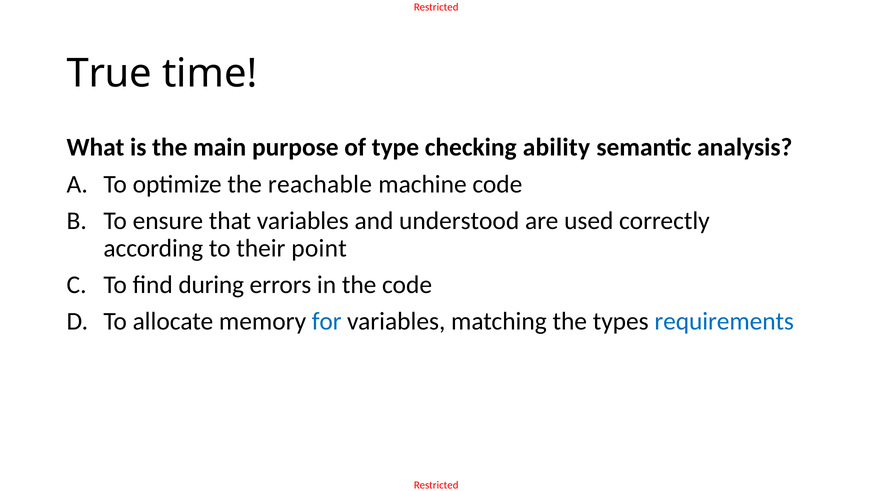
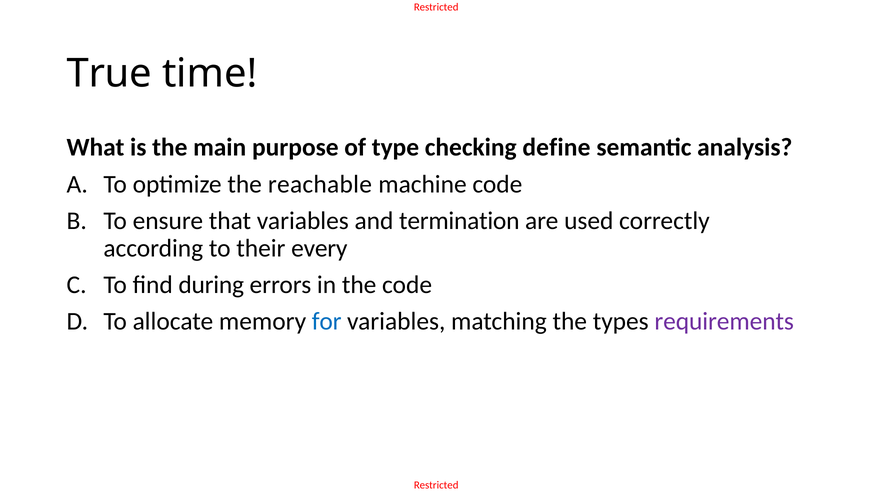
ability: ability -> define (556, 148)
understood: understood -> termination (459, 221)
point: point -> every (319, 248)
requirements colour: blue -> purple (724, 322)
